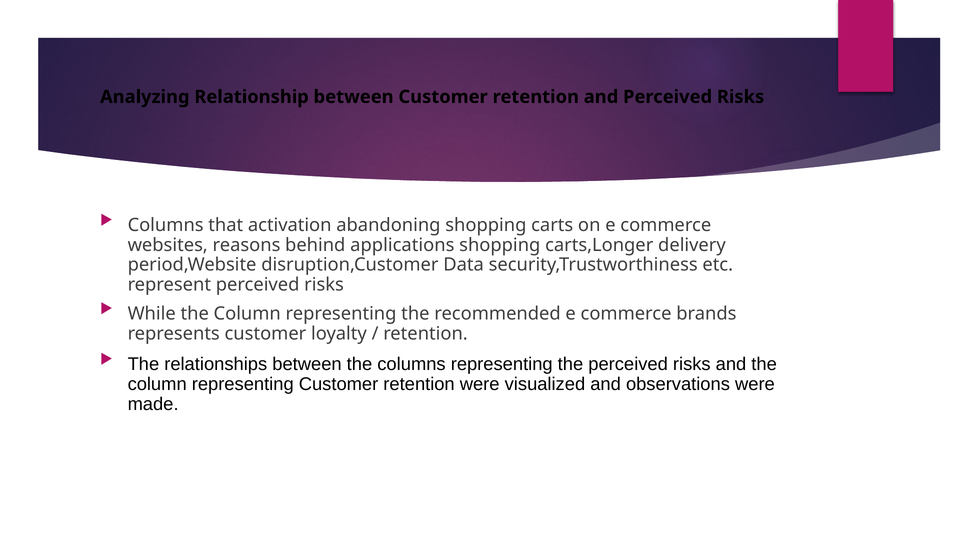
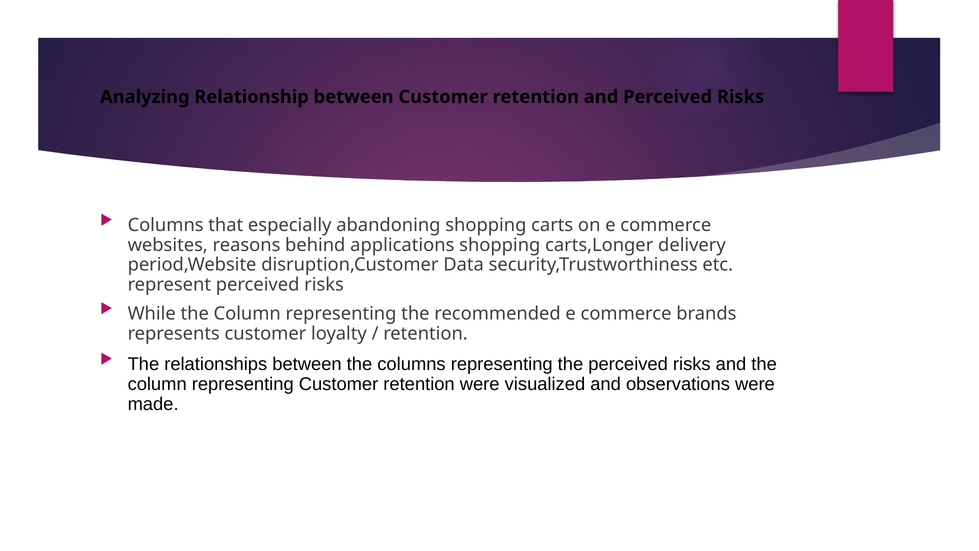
activation: activation -> especially (290, 225)
